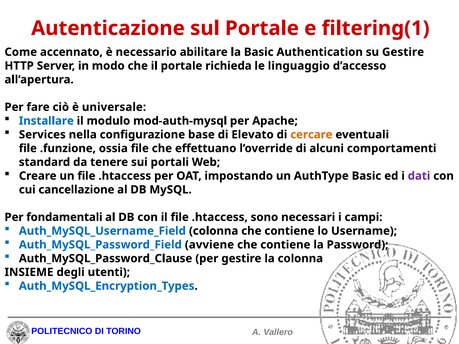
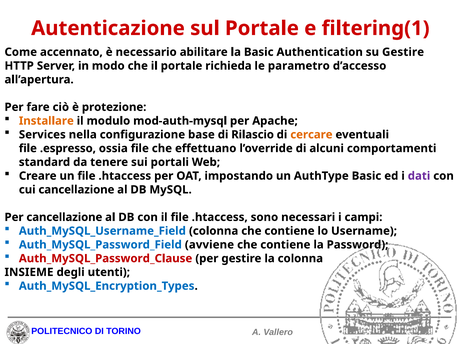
linguaggio: linguaggio -> parametro (299, 66)
universale: universale -> protezione (114, 107)
Installare colour: blue -> orange (46, 121)
Elevato: Elevato -> Rilascio (253, 135)
.funzione: .funzione -> .espresso (68, 148)
Per fondamentali: fondamentali -> cancellazione (64, 217)
Auth_MySQL_Password_Clause colour: black -> red (106, 259)
